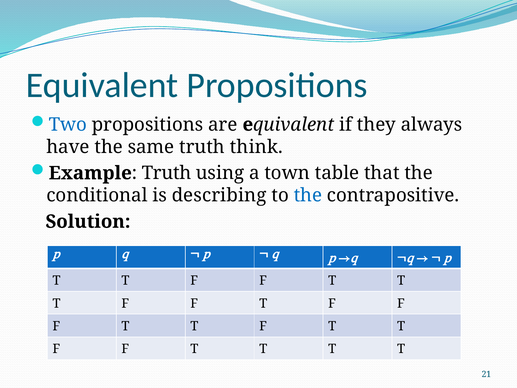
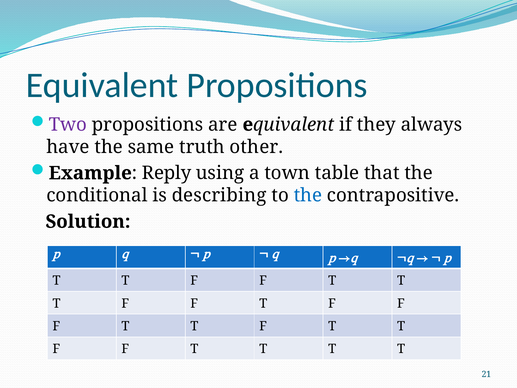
Two colour: blue -> purple (68, 124)
think: think -> other (256, 147)
Example Truth: Truth -> Reply (167, 173)
